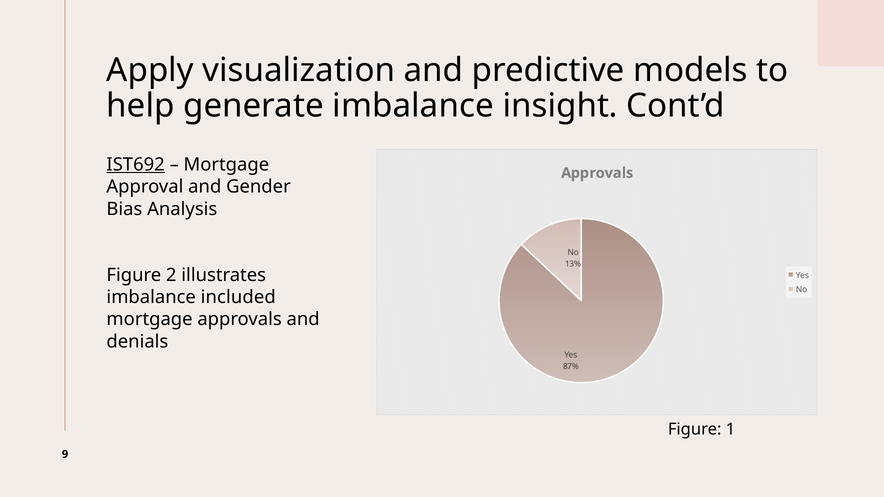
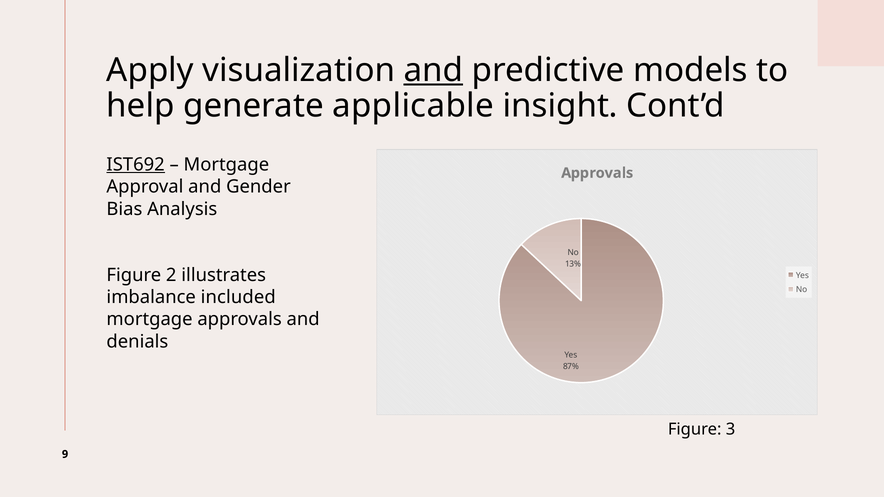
and underline: none -> present (433, 70)
generate imbalance: imbalance -> applicable (413, 106)
1: 1 -> 3 (731, 430)
